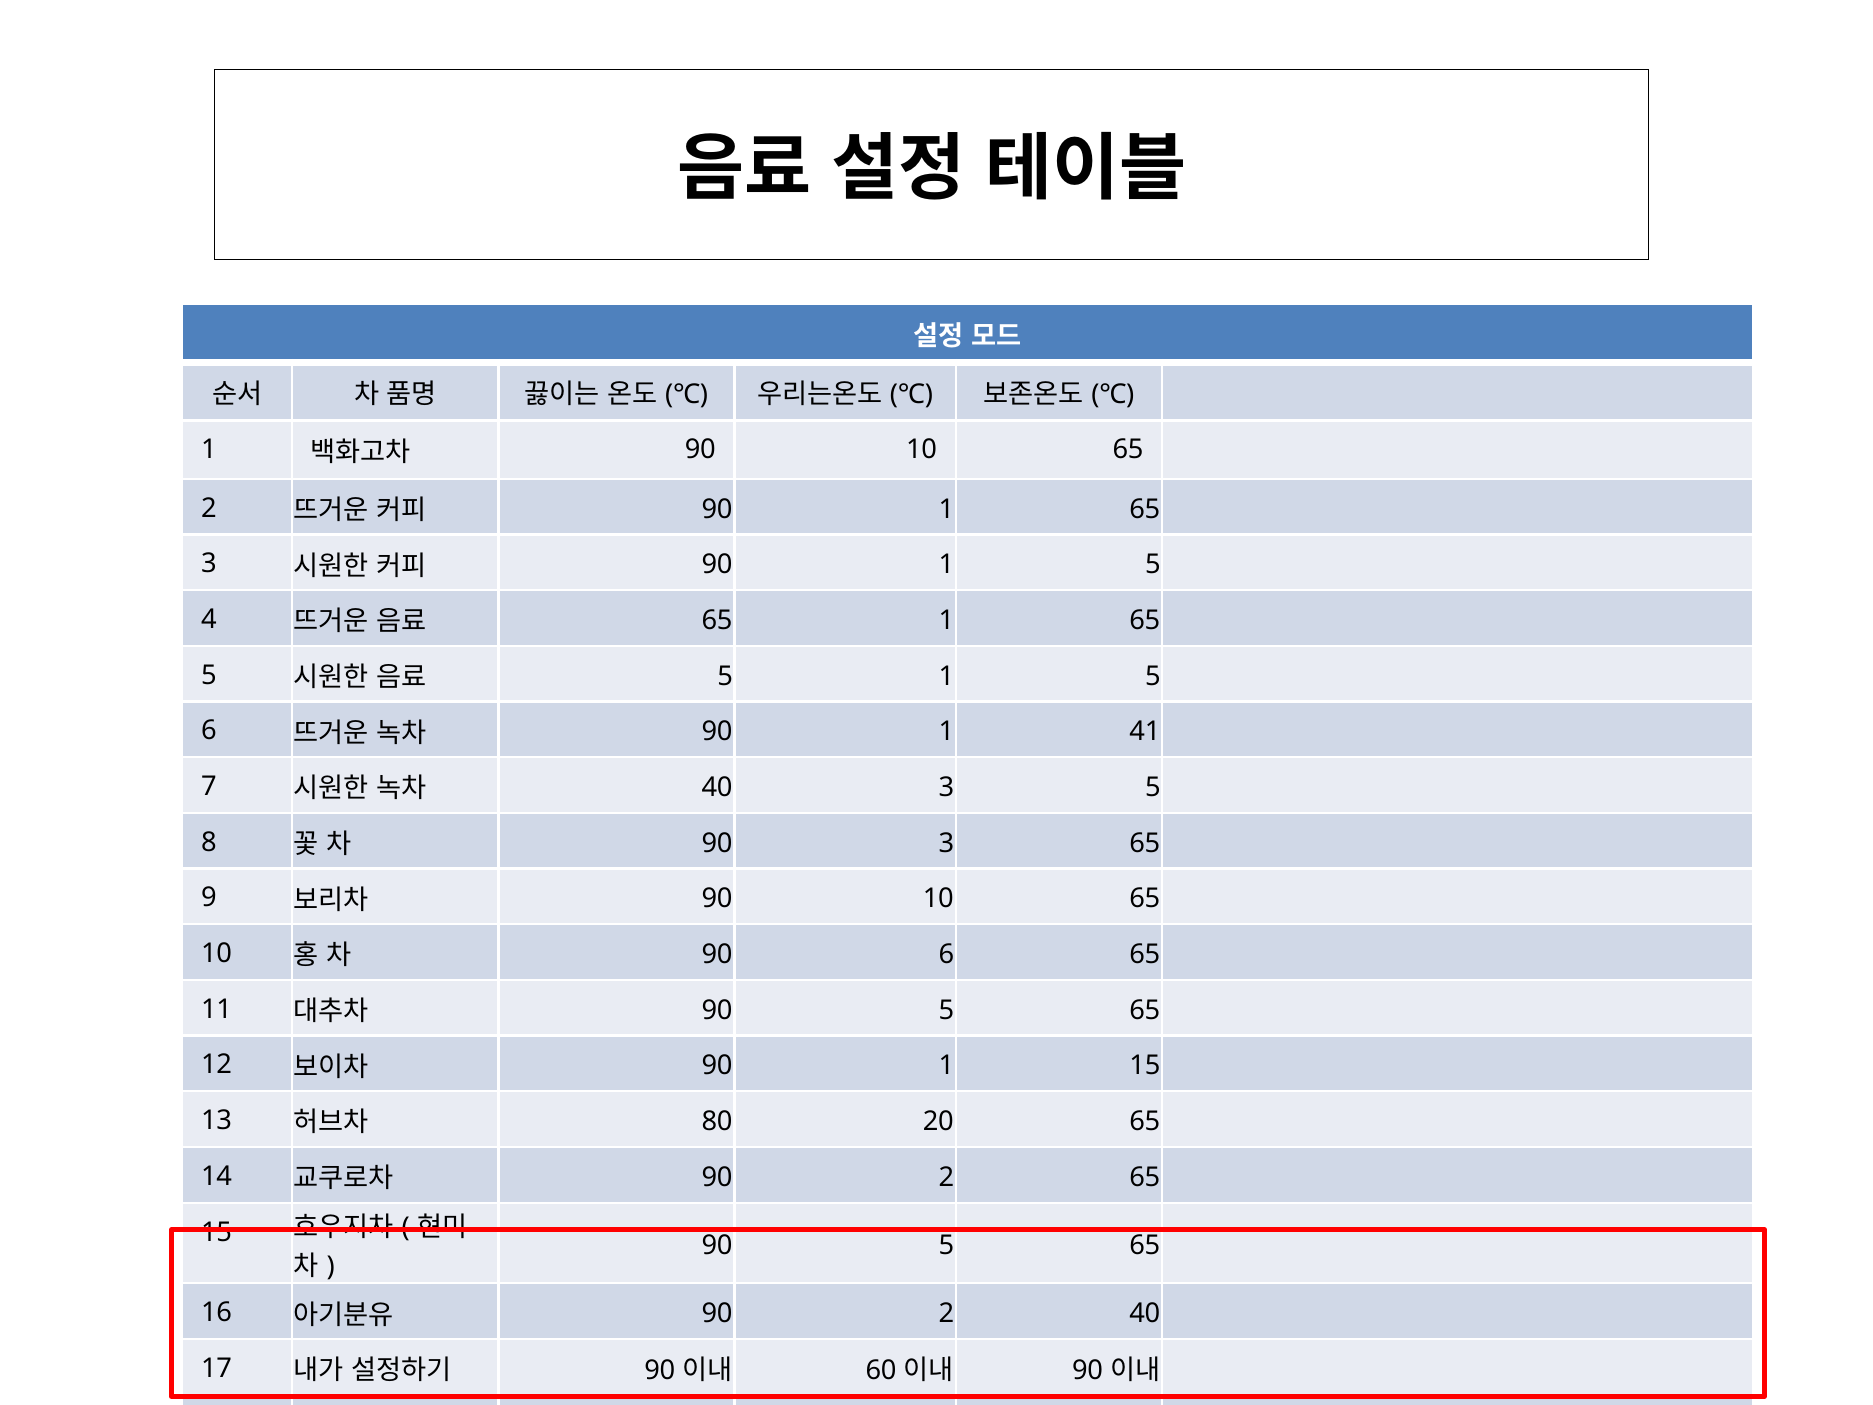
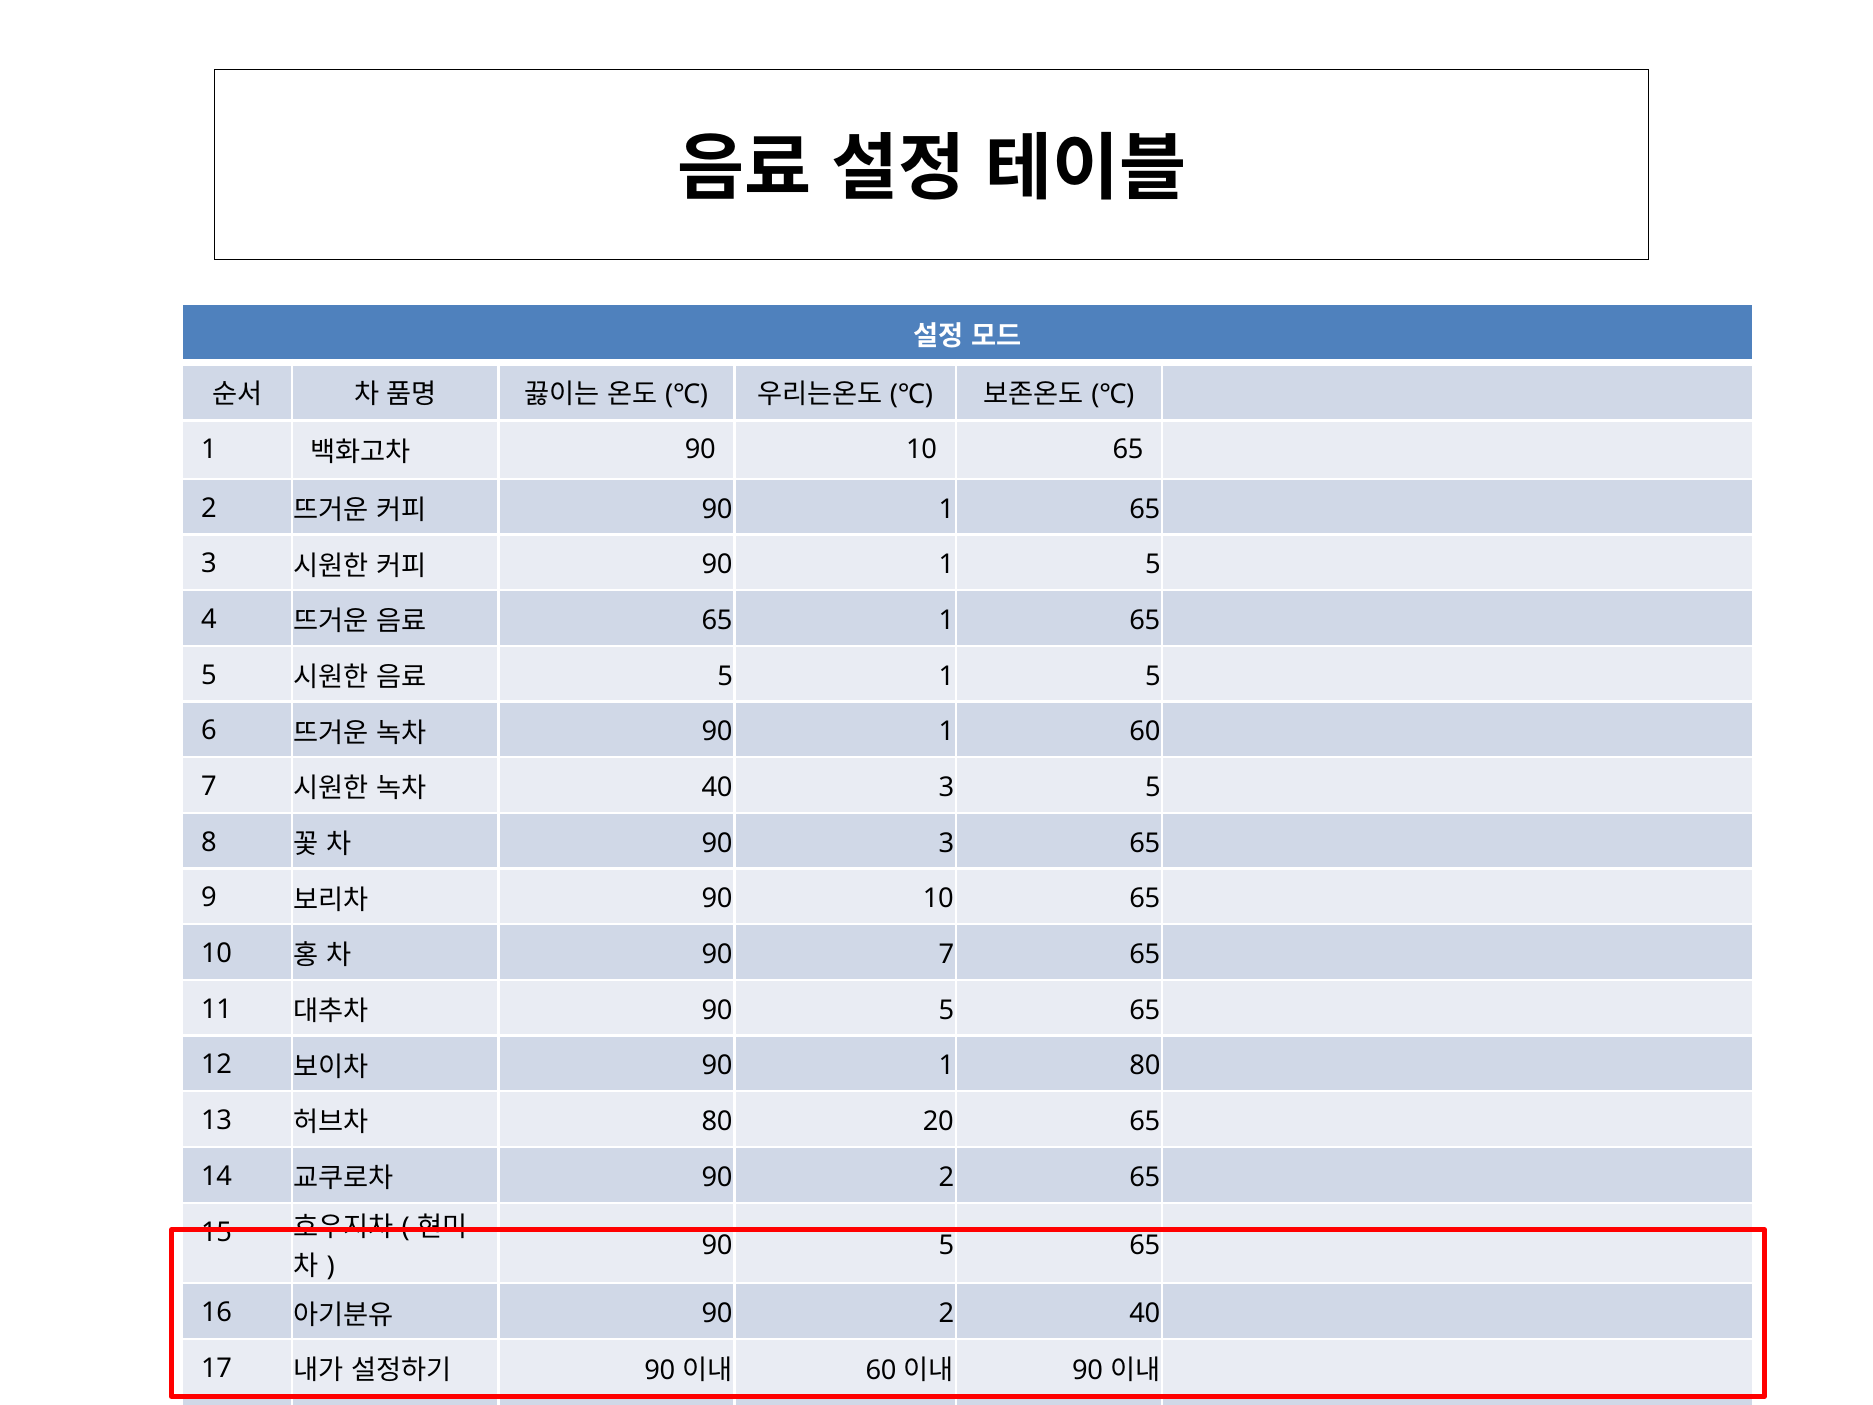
90 1 41: 41 -> 60 (1145, 732)
90 6: 6 -> 7 (946, 954)
1 15: 15 -> 80 (1145, 1066)
